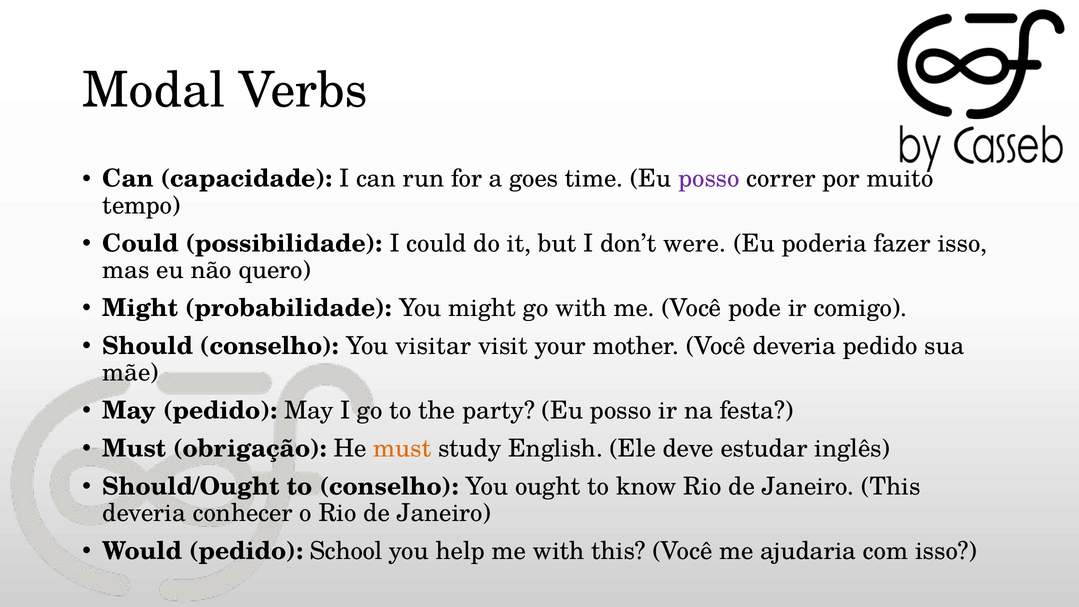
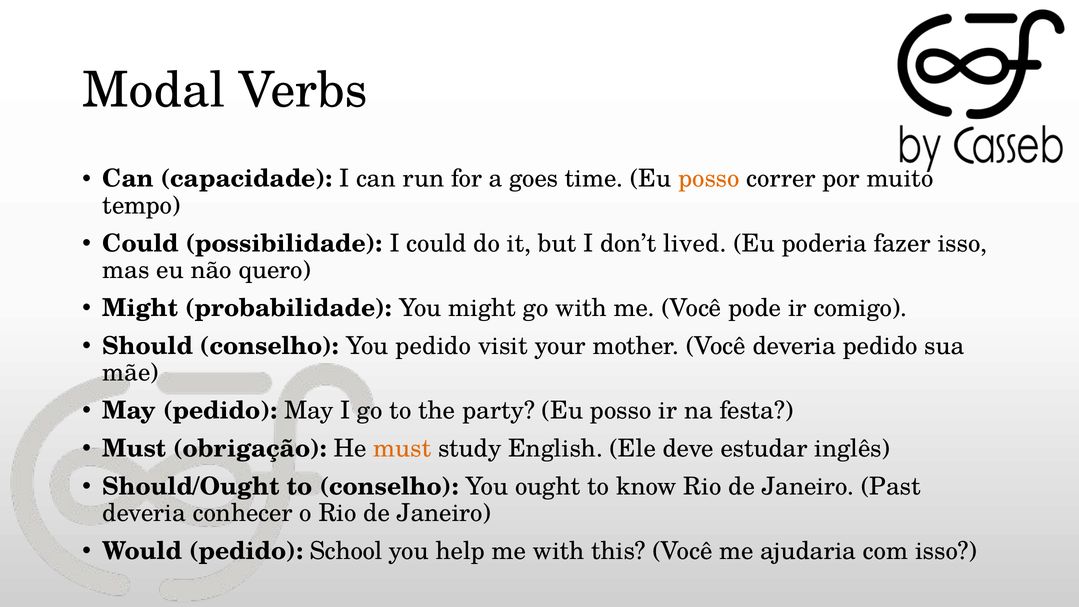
posso colour: purple -> orange (709, 179)
were: were -> lived (695, 243)
You visitar: visitar -> pedido (433, 346)
Janeiro This: This -> Past (891, 487)
